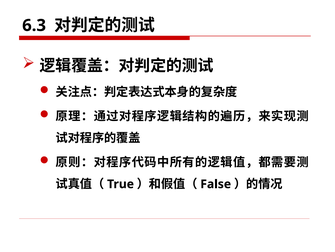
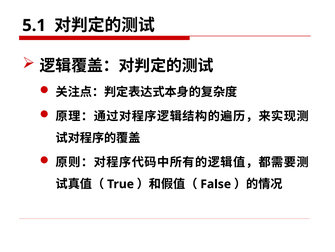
6.3: 6.3 -> 5.1 (34, 25)
